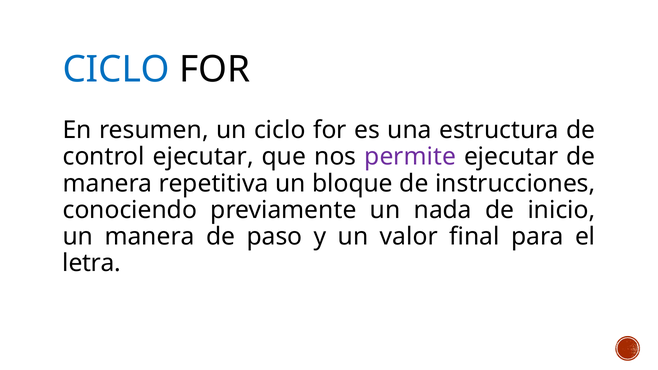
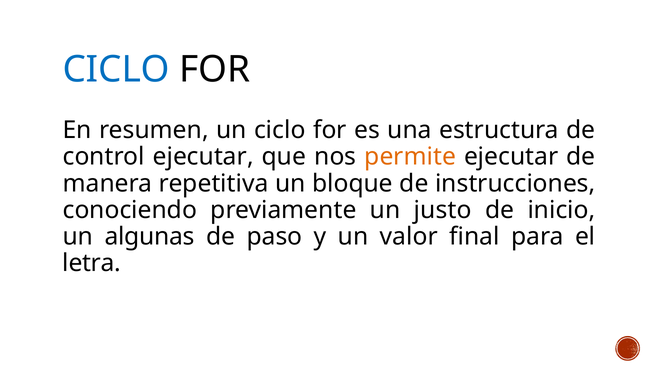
permite colour: purple -> orange (410, 157)
nada: nada -> justo (443, 210)
un manera: manera -> algunas (150, 237)
